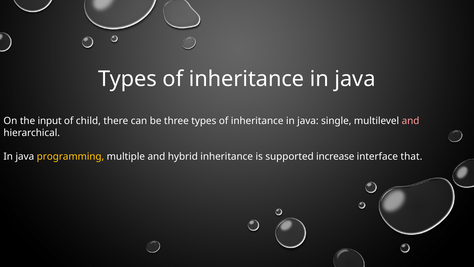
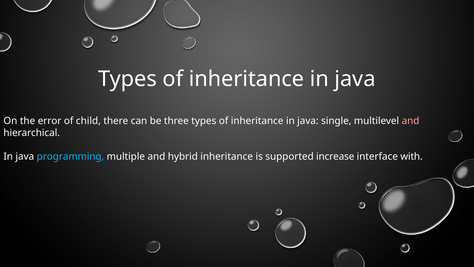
input: input -> error (50, 121)
programming colour: yellow -> light blue (70, 156)
that: that -> with (412, 156)
